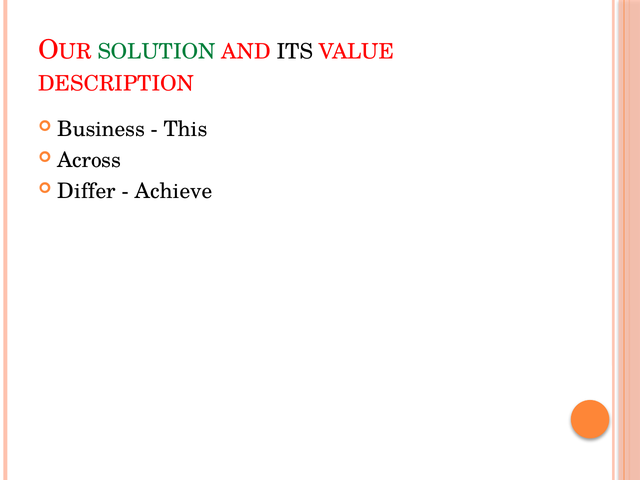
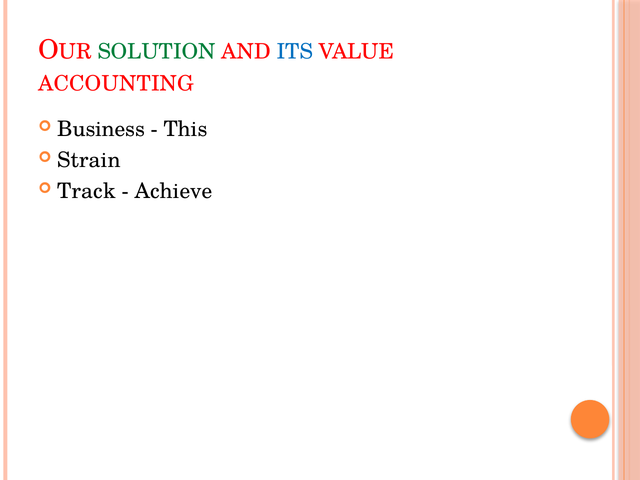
ITS colour: black -> blue (295, 52)
DESCRIPTION: DESCRIPTION -> ACCOUNTING (116, 84)
Across: Across -> Strain (89, 160)
Differ: Differ -> Track (87, 191)
